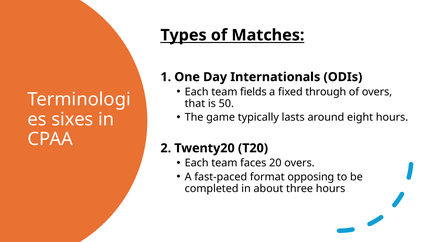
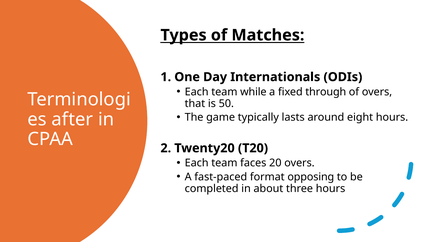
fields: fields -> while (253, 92)
sixes: sixes -> after (72, 120)
